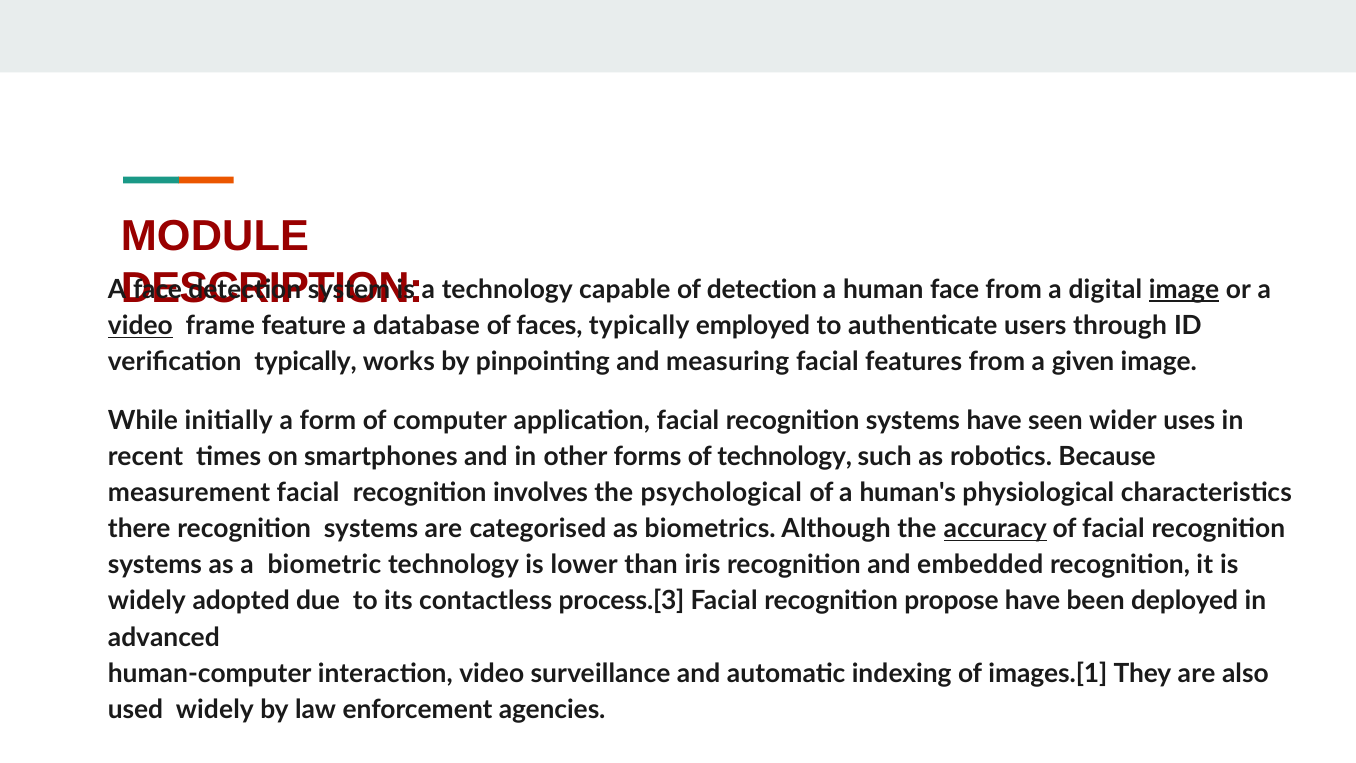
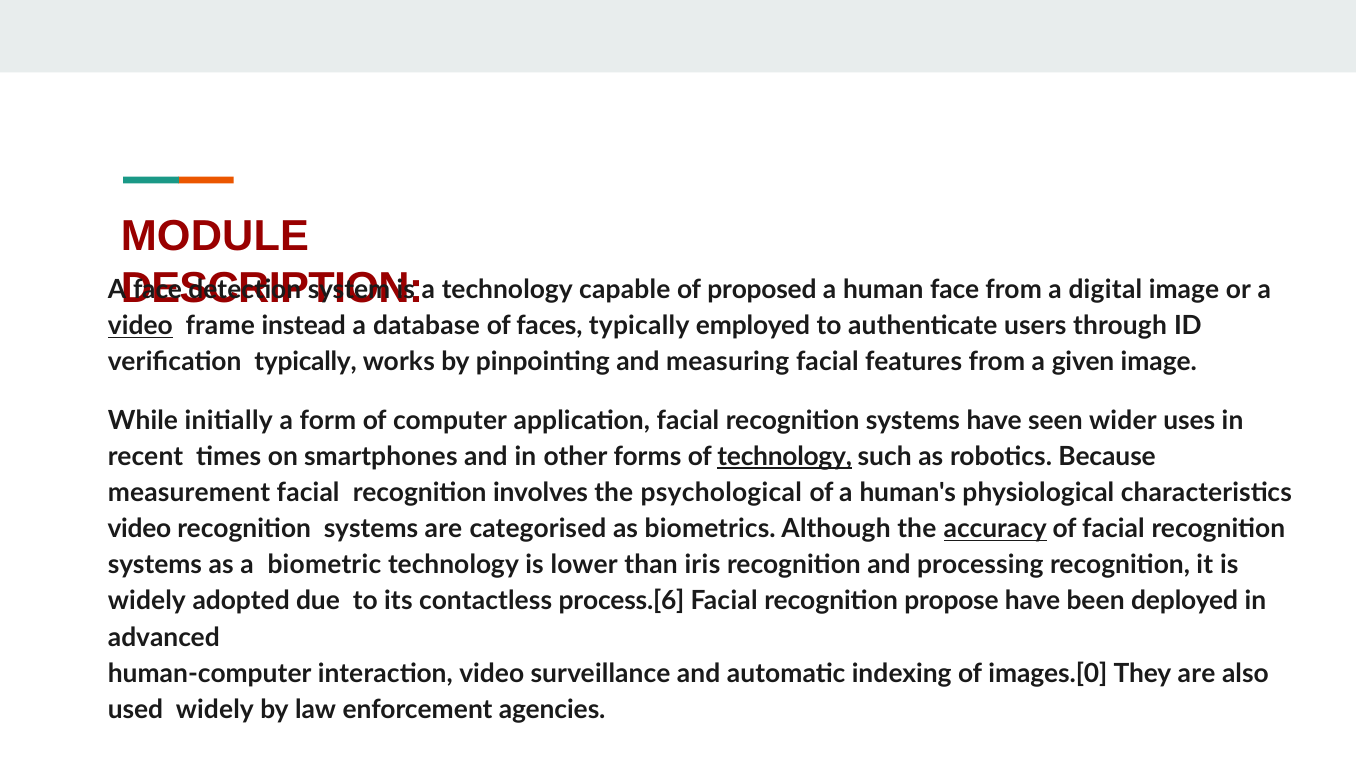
of detection: detection -> proposed (762, 290)
image underline: present -> none (1184, 290)
feature: feature -> instead (304, 326)
technology underline: none -> present (785, 457)
there: there -> video (139, 529)
embedded: embedded -> processing (980, 565)
process.[3: process.[3 -> process.[6 (622, 601)
images.[1: images.[1 -> images.[0 (1048, 673)
